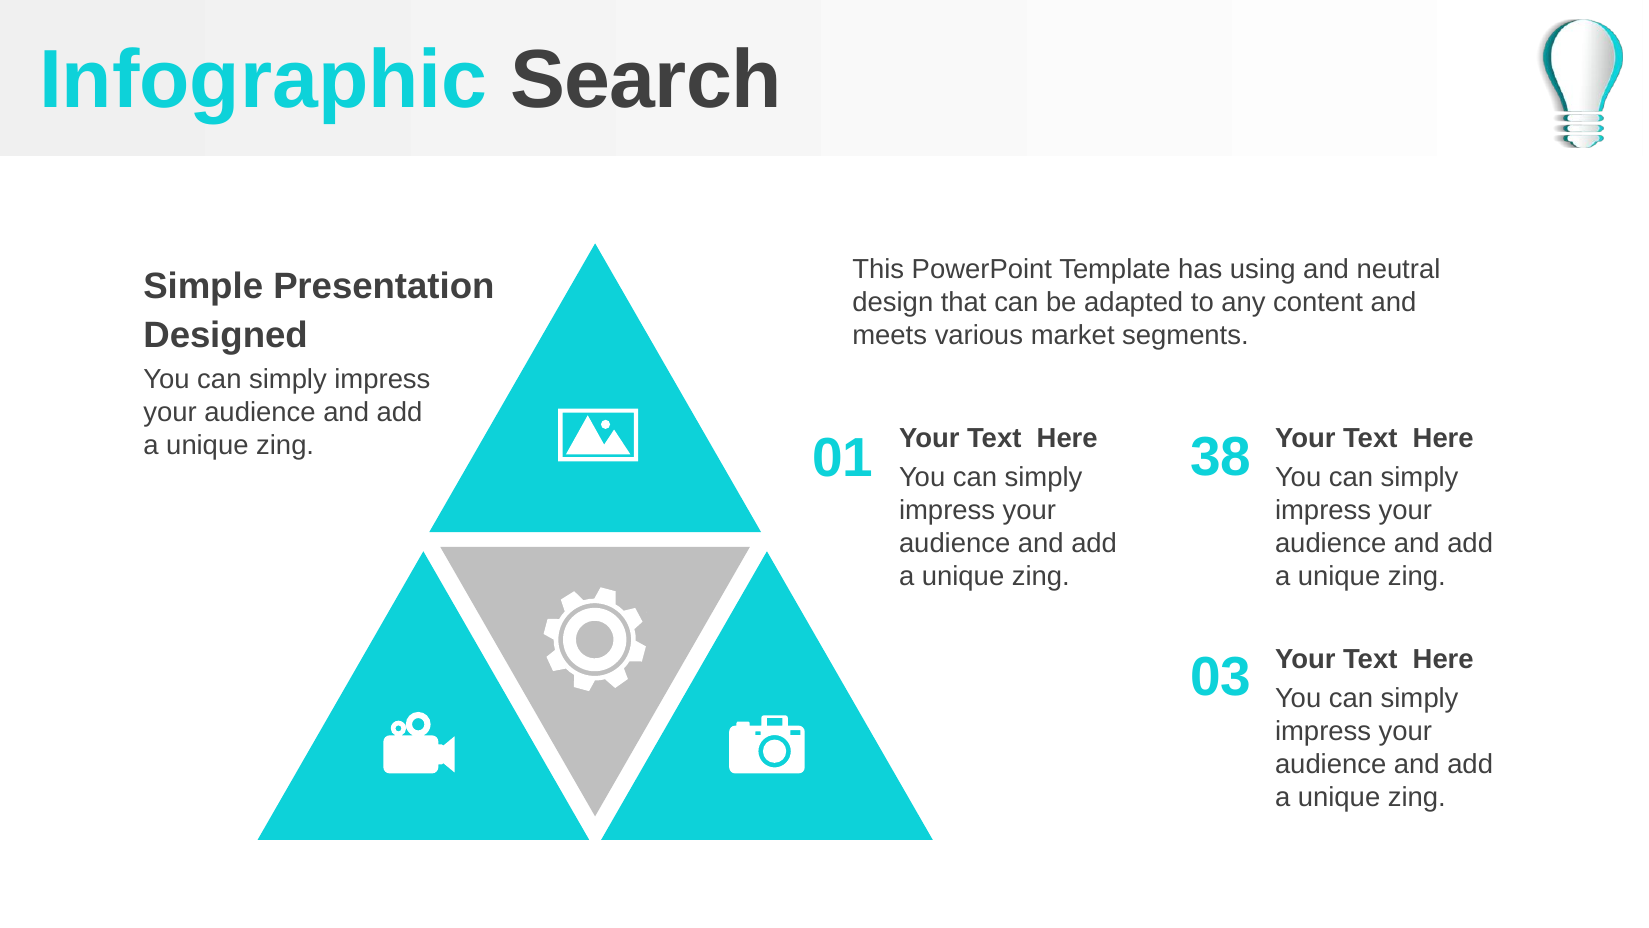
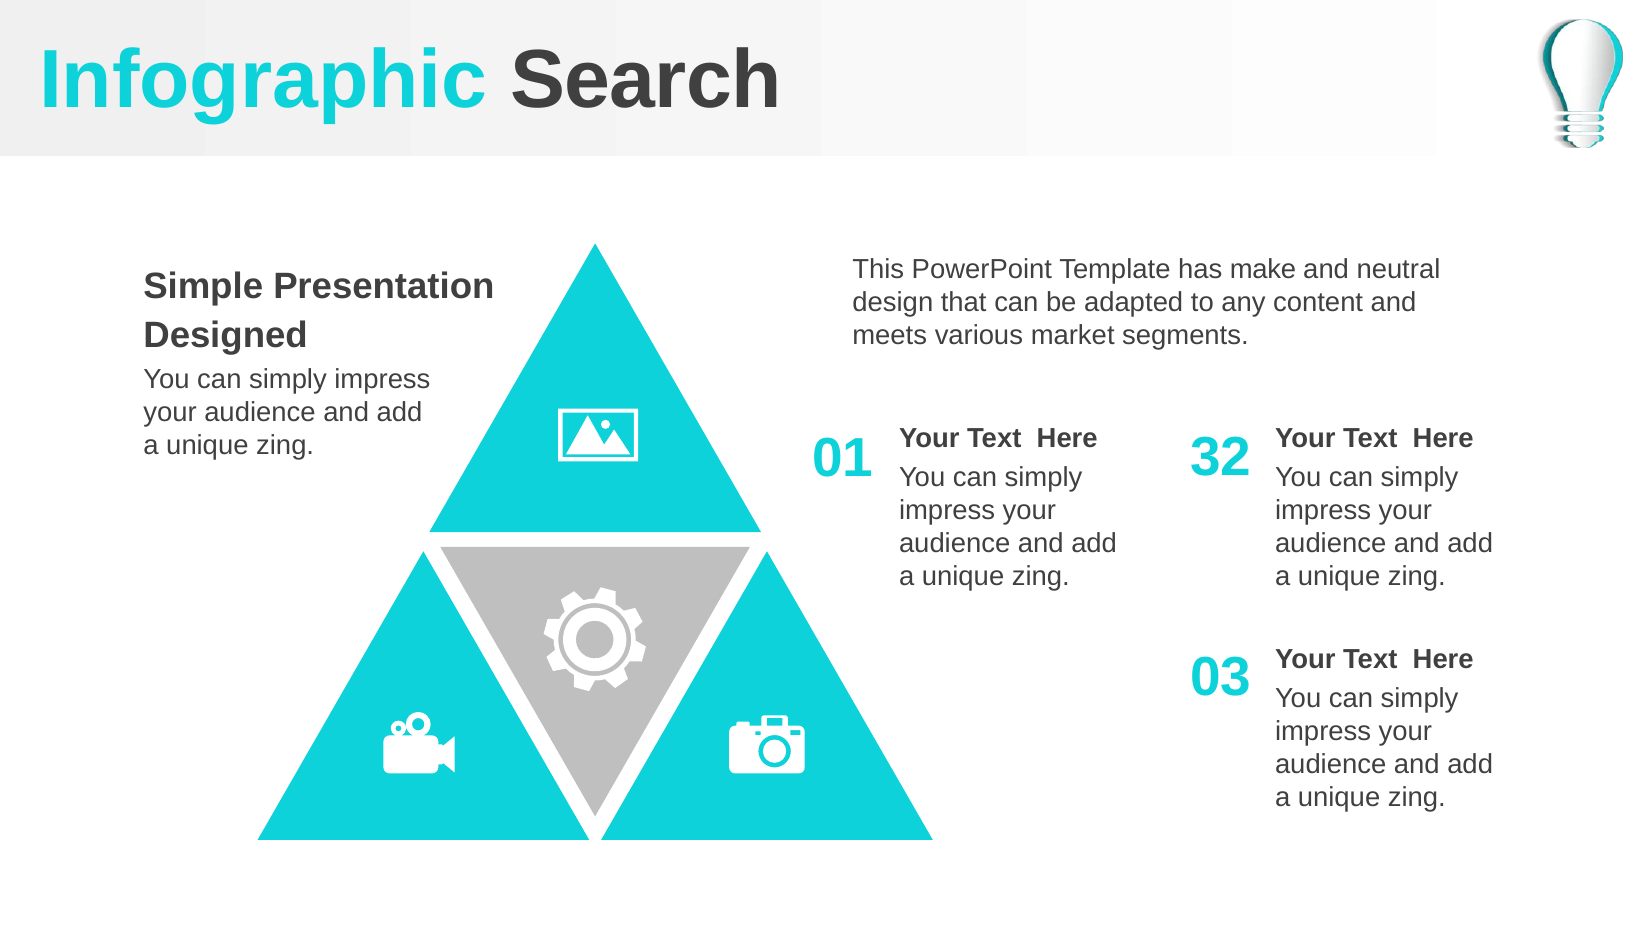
using: using -> make (1263, 270)
38: 38 -> 32 (1221, 457)
